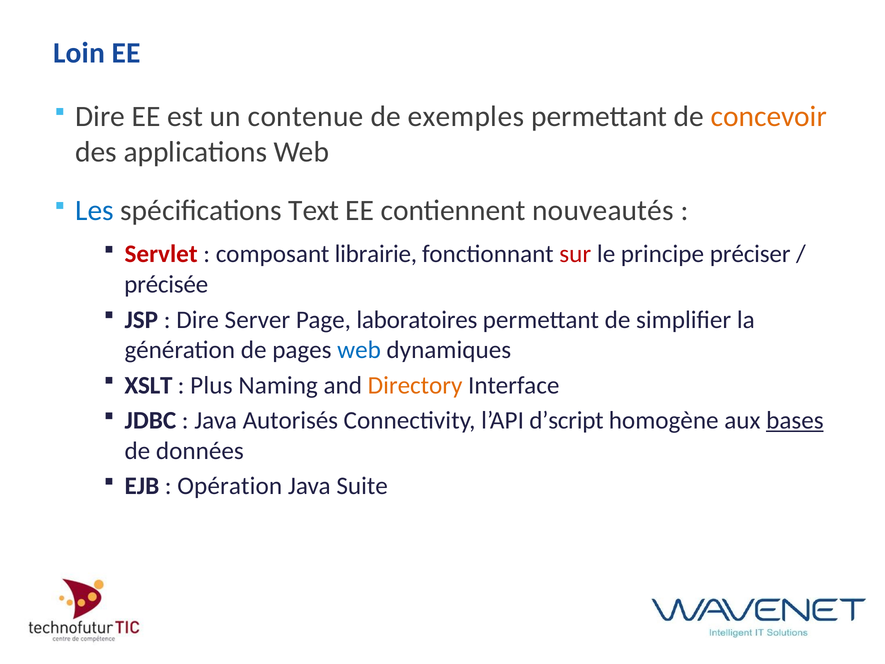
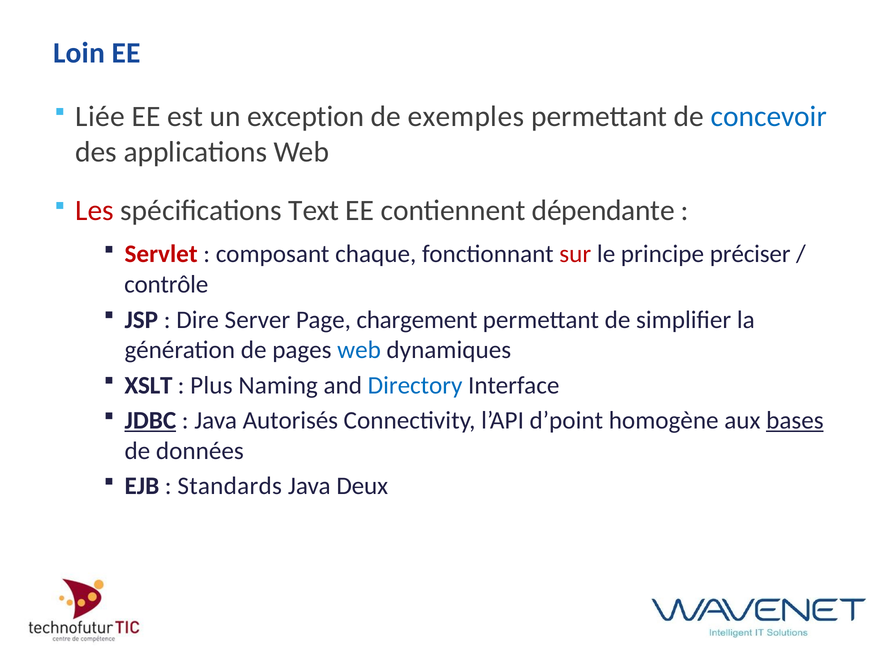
Dire: Dire -> Liée (100, 116)
contenue: contenue -> exception (306, 116)
concevoir colour: orange -> blue (769, 116)
Les colour: blue -> red (94, 211)
nouveautés: nouveautés -> dépendante (603, 211)
librairie: librairie -> chaque (376, 254)
précisée: précisée -> contrôle (166, 284)
laboratoires: laboratoires -> chargement (417, 320)
Directory colour: orange -> blue (415, 385)
JDBC underline: none -> present (150, 420)
d’script: d’script -> d’point (566, 420)
Opération: Opération -> Standards (230, 486)
Suite: Suite -> Deux (362, 486)
